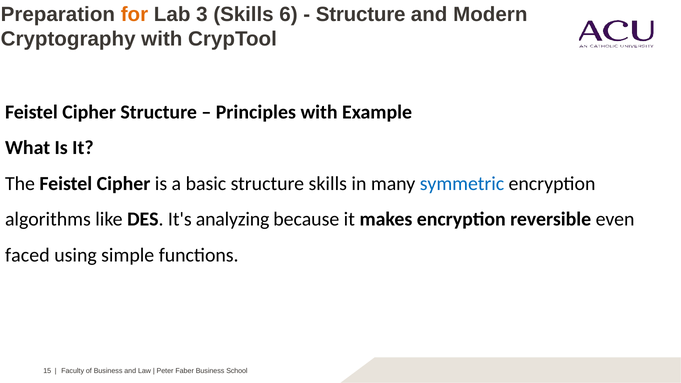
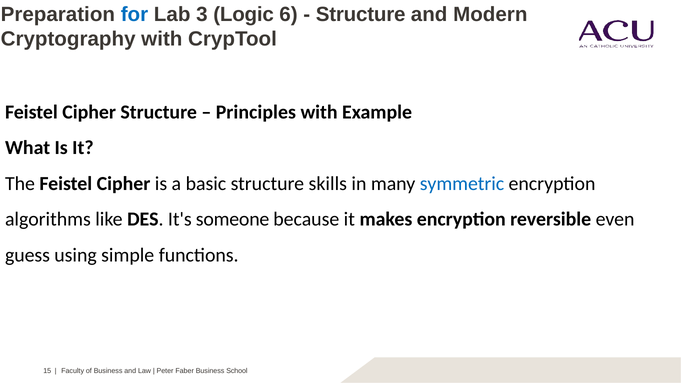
for colour: orange -> blue (134, 14)
3 Skills: Skills -> Logic (244, 14)
analyzing: analyzing -> someone (233, 219)
faced: faced -> guess (27, 255)
